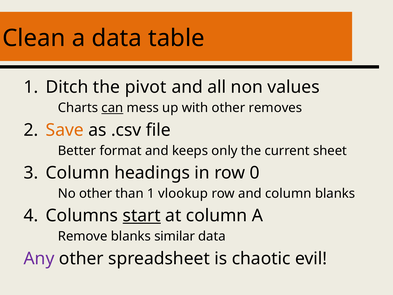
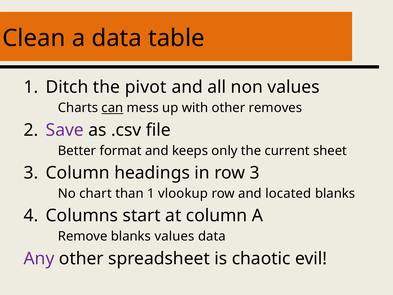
Save colour: orange -> purple (65, 130)
row 0: 0 -> 3 (255, 173)
No other: other -> chart (96, 193)
and column: column -> located (288, 193)
start underline: present -> none (142, 216)
blanks similar: similar -> values (175, 236)
